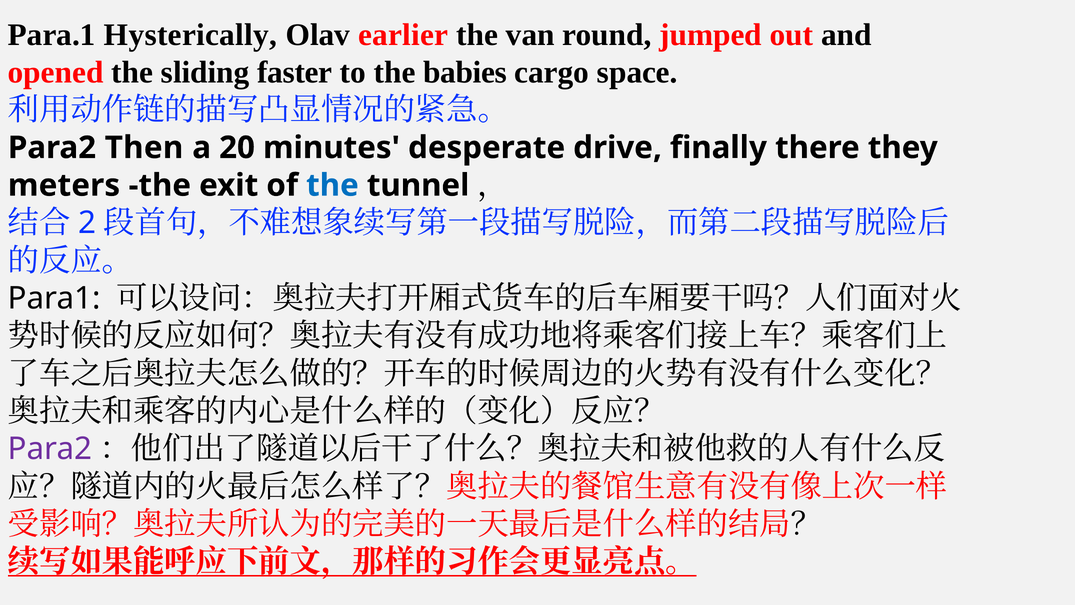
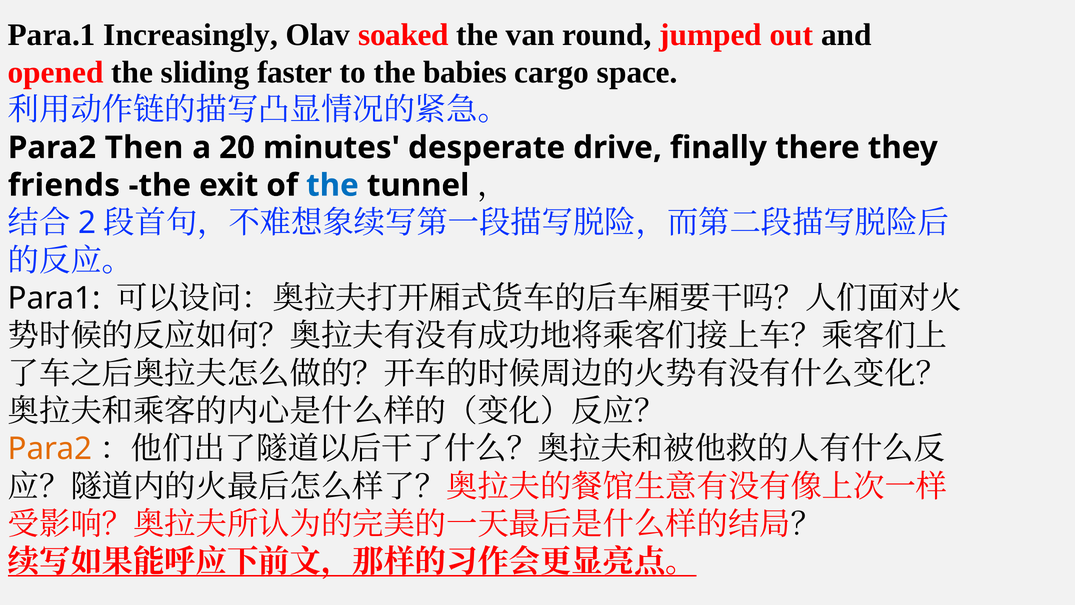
Hysterically: Hysterically -> Increasingly (191, 35)
earlier: earlier -> soaked (404, 35)
meters: meters -> friends (64, 185)
Para2 colour: purple -> orange (50, 449)
